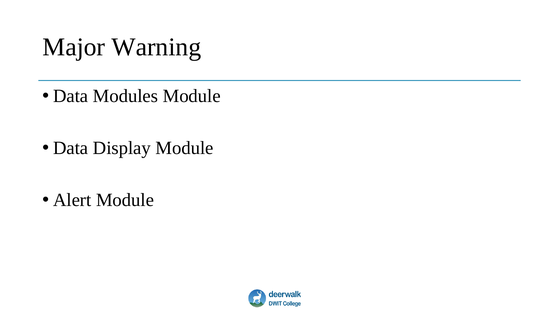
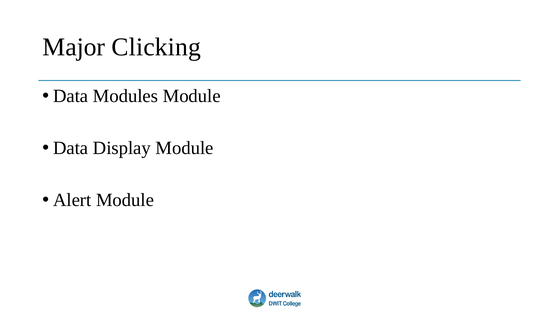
Warning: Warning -> Clicking (156, 47)
